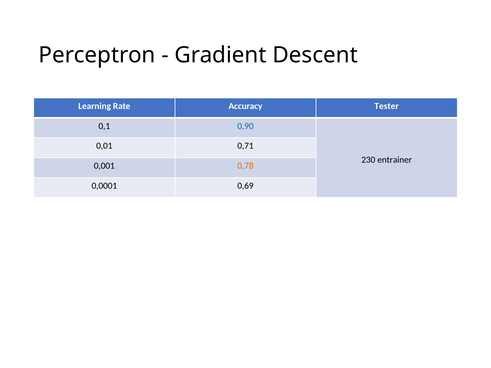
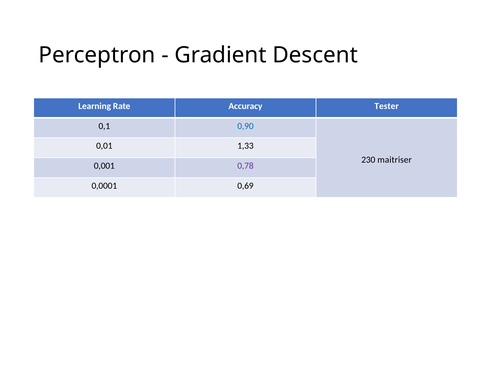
0,71: 0,71 -> 1,33 (245, 146)
entrainer: entrainer -> maitriser (395, 160)
0,78 colour: orange -> purple (245, 166)
